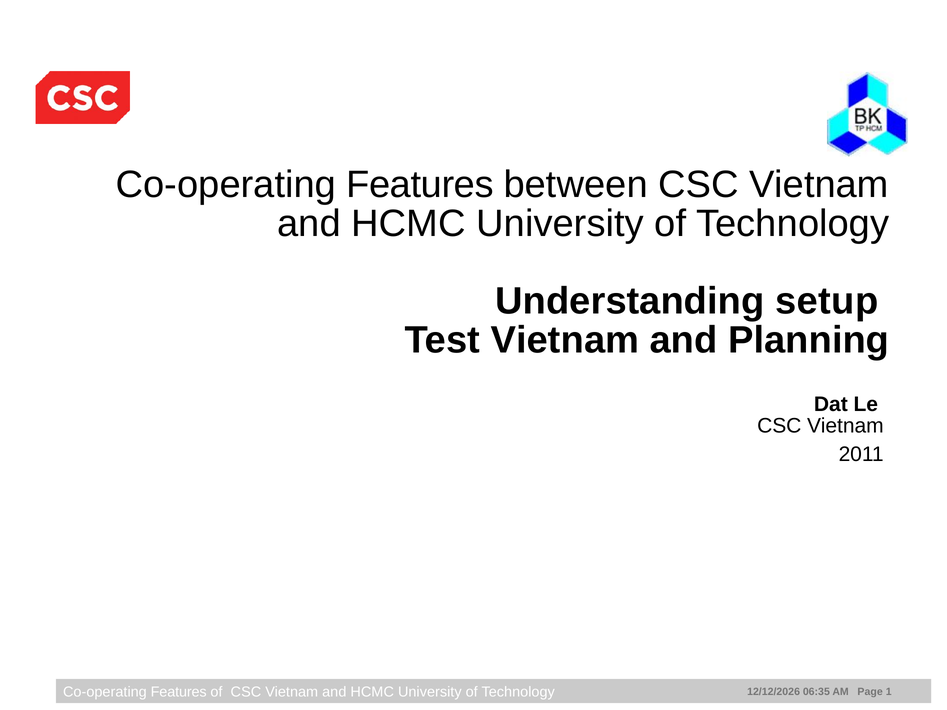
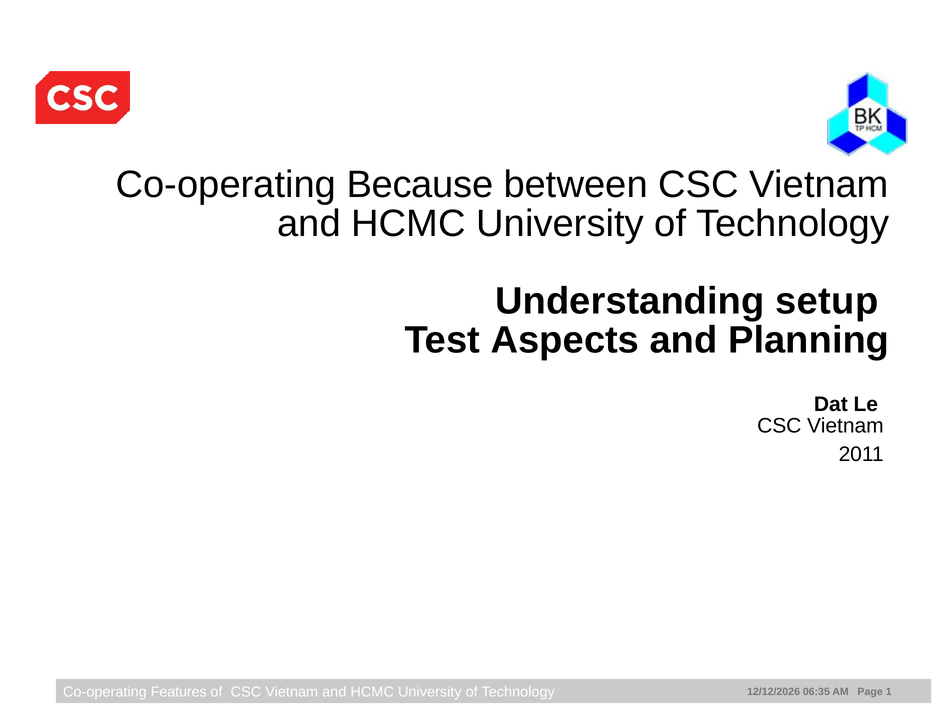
Features: Features -> Because (420, 185)
Test Vietnam: Vietnam -> Aspects (565, 340)
